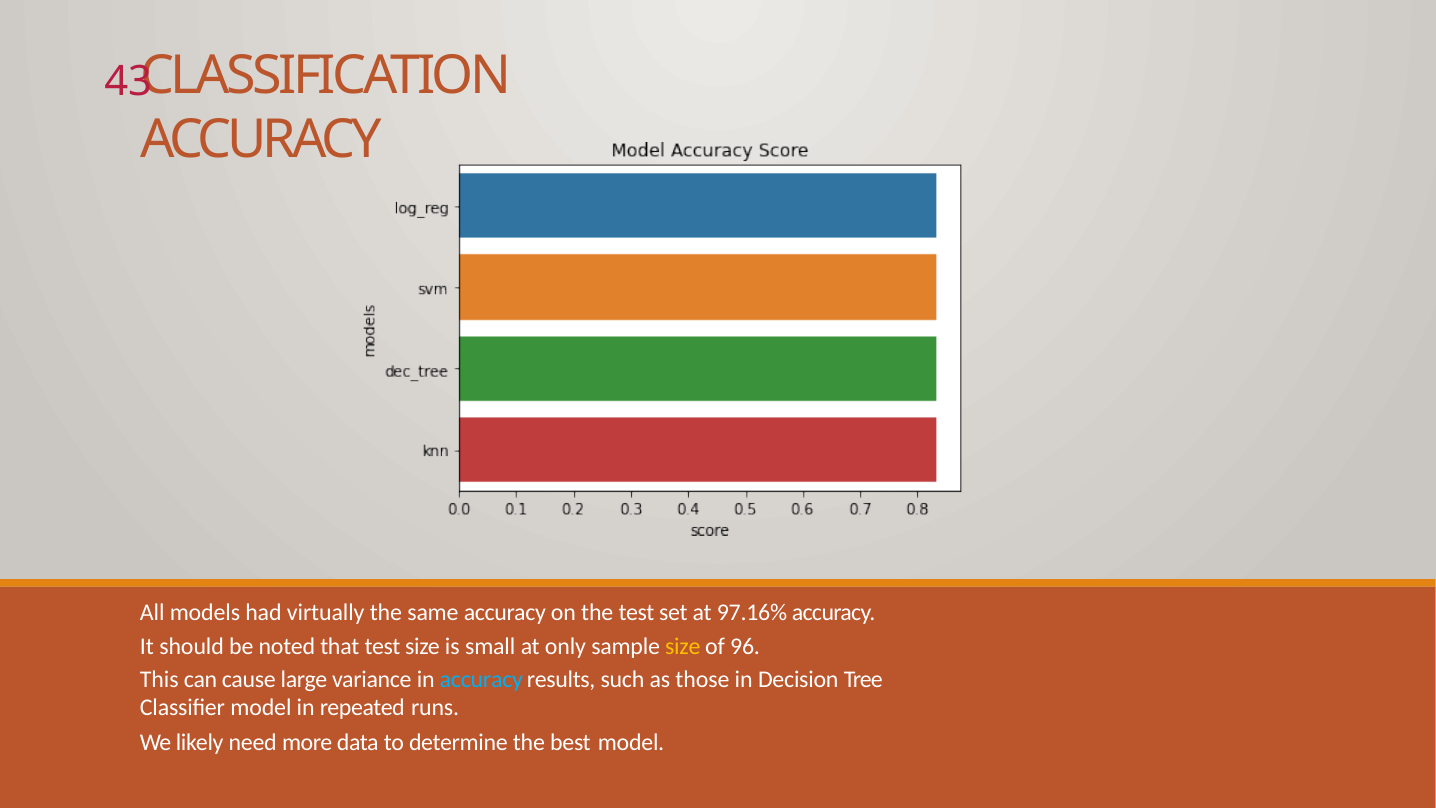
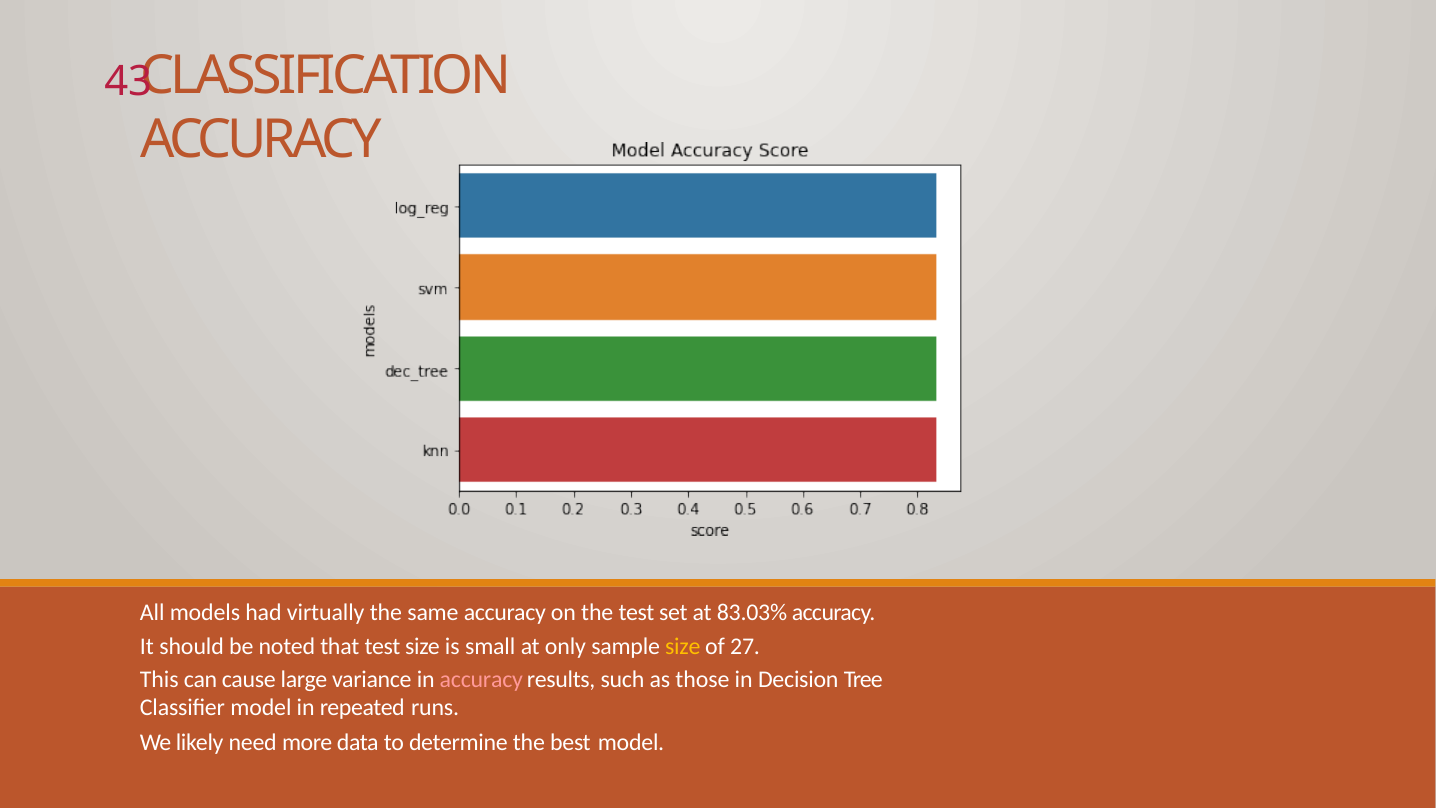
97.16%: 97.16% -> 83.03% (752, 612)
96: 96 -> 27 (745, 647)
accuracy colour: light blue -> pink (481, 679)
